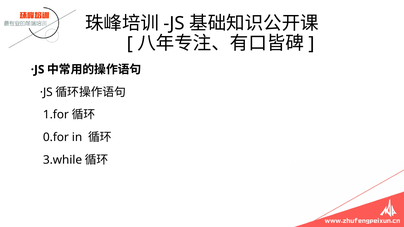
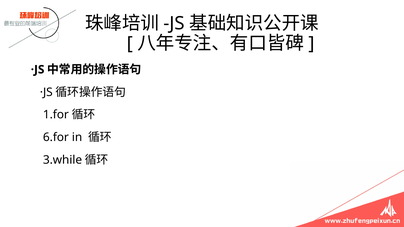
0.for: 0.for -> 6.for (56, 137)
